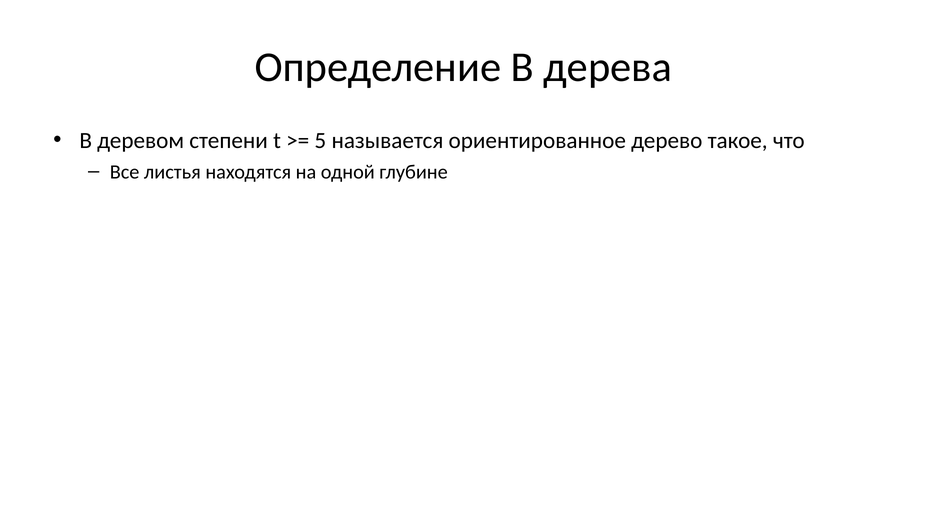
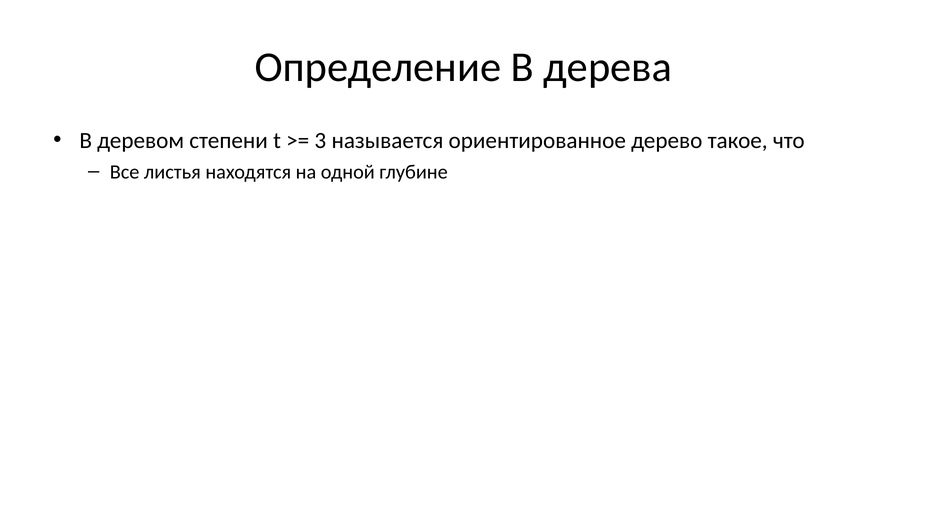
5: 5 -> 3 (320, 141)
